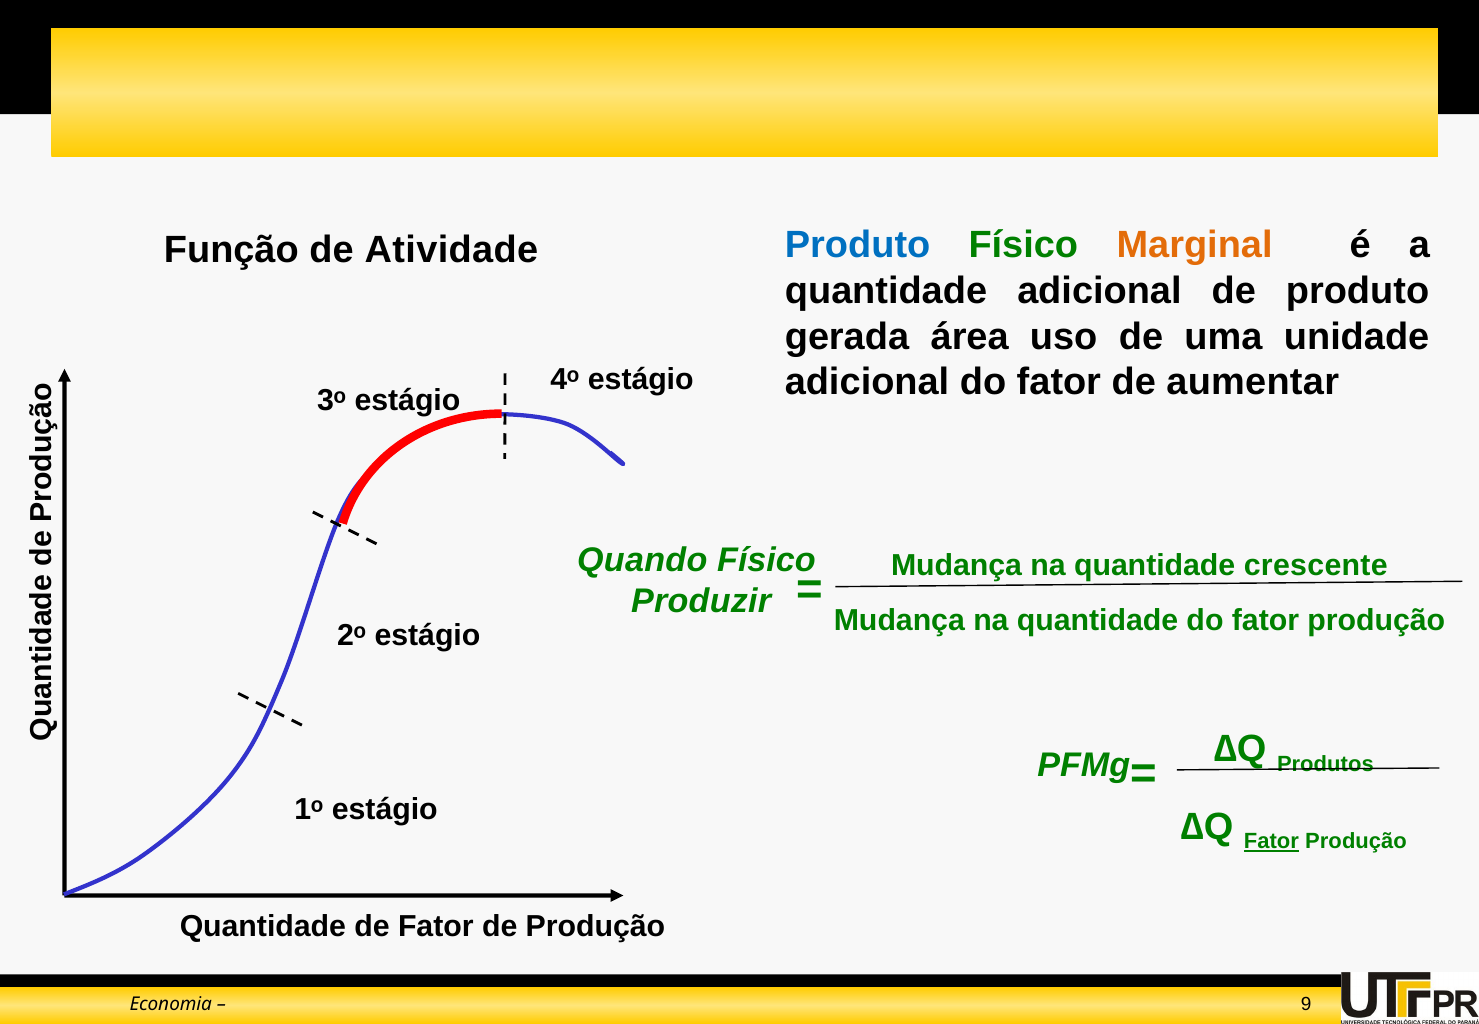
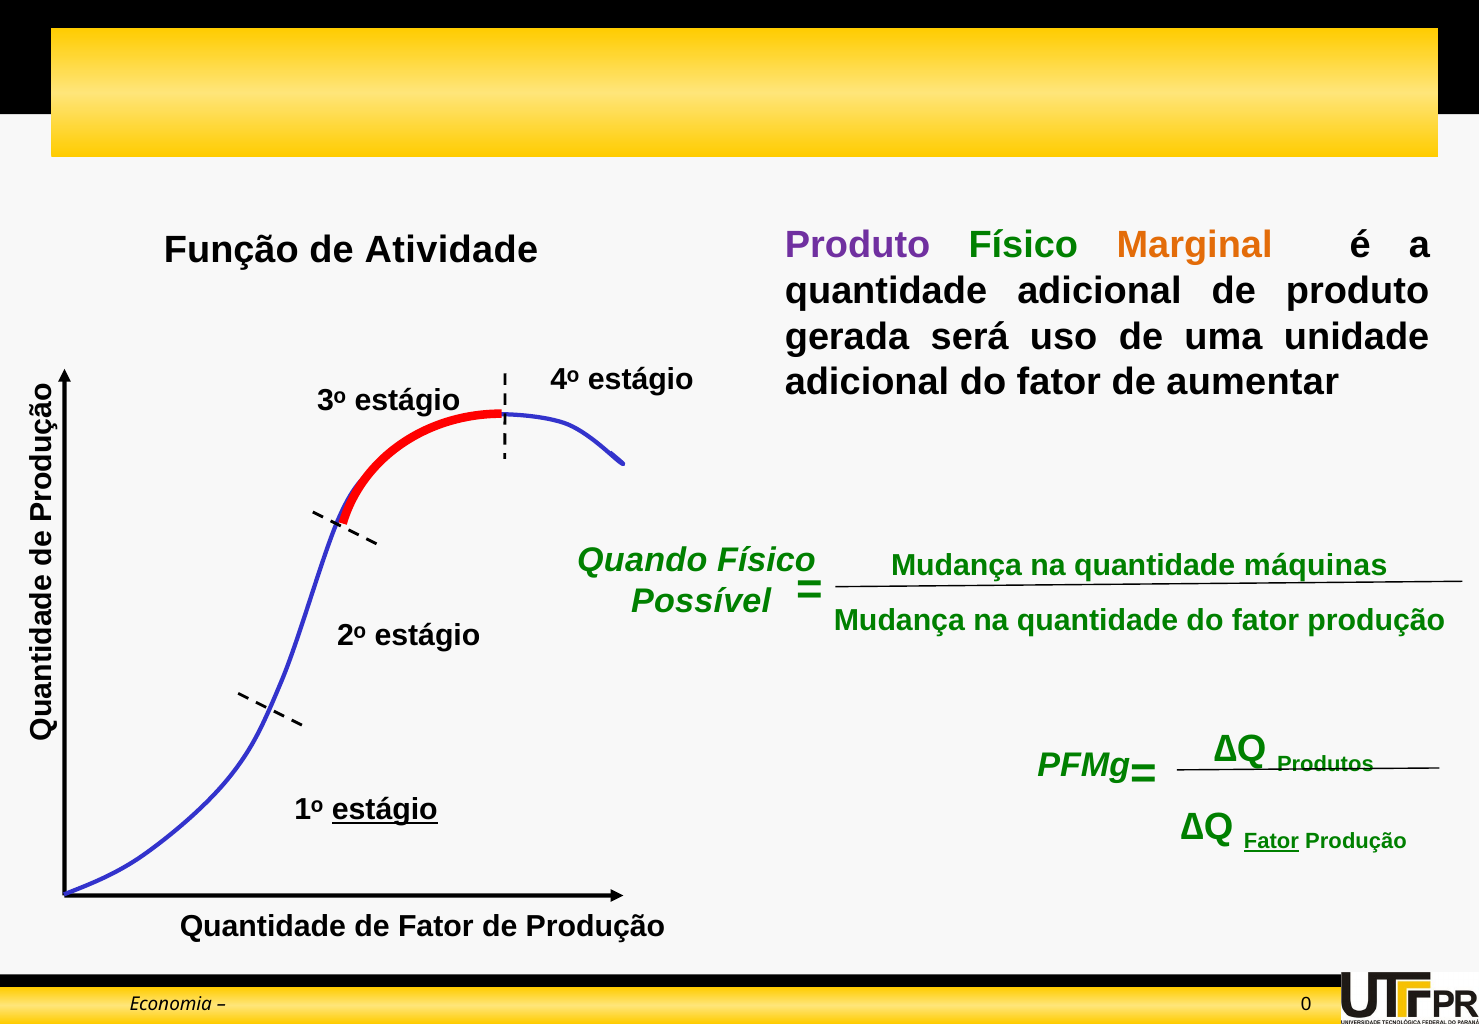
Produto colour: blue -> purple (858, 245)
área: área -> será (970, 336)
crescente: crescente -> máquinas (1316, 566)
Produzir: Produzir -> Possível (701, 602)
estágio underline: none -> present (385, 810)
9: 9 -> 0 (1306, 1005)
